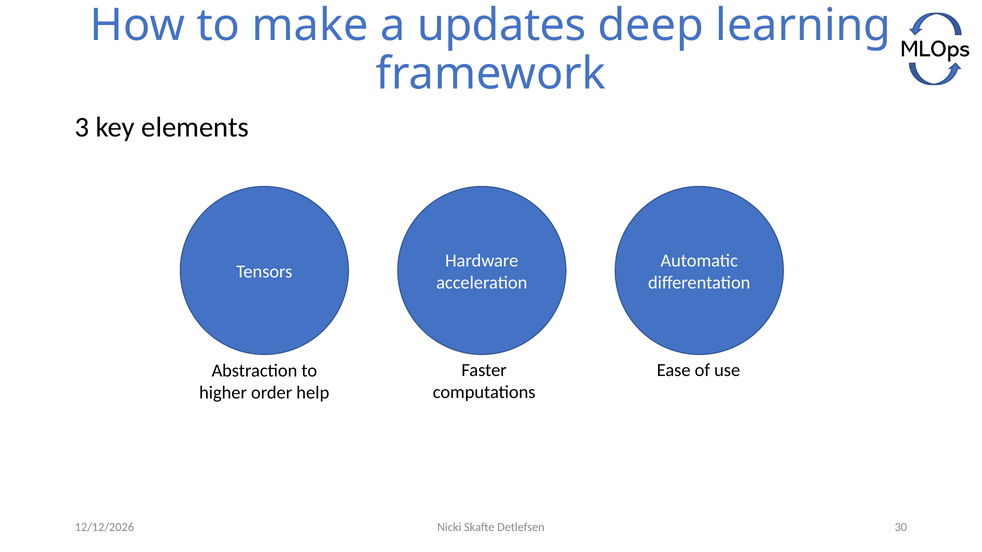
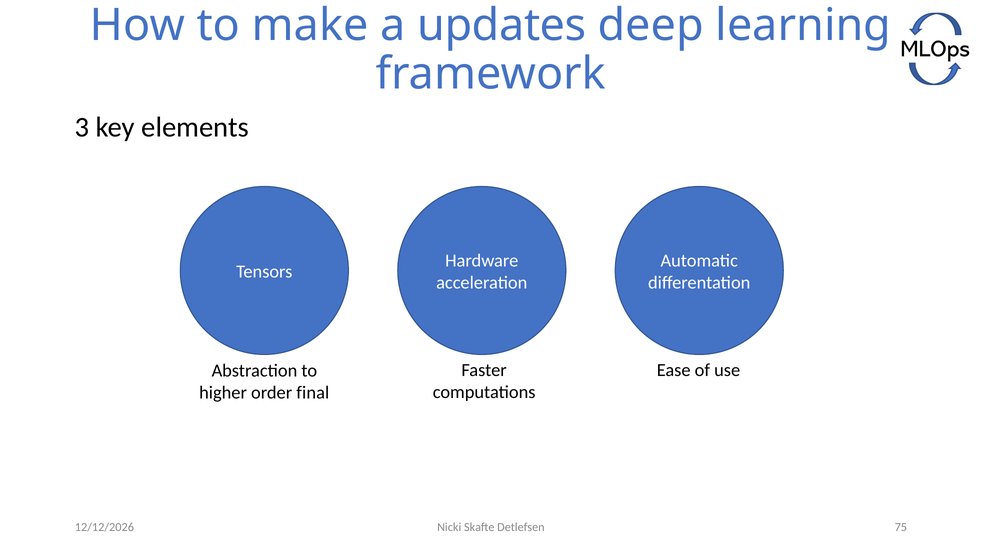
help: help -> final (313, 393)
30: 30 -> 75 (901, 527)
